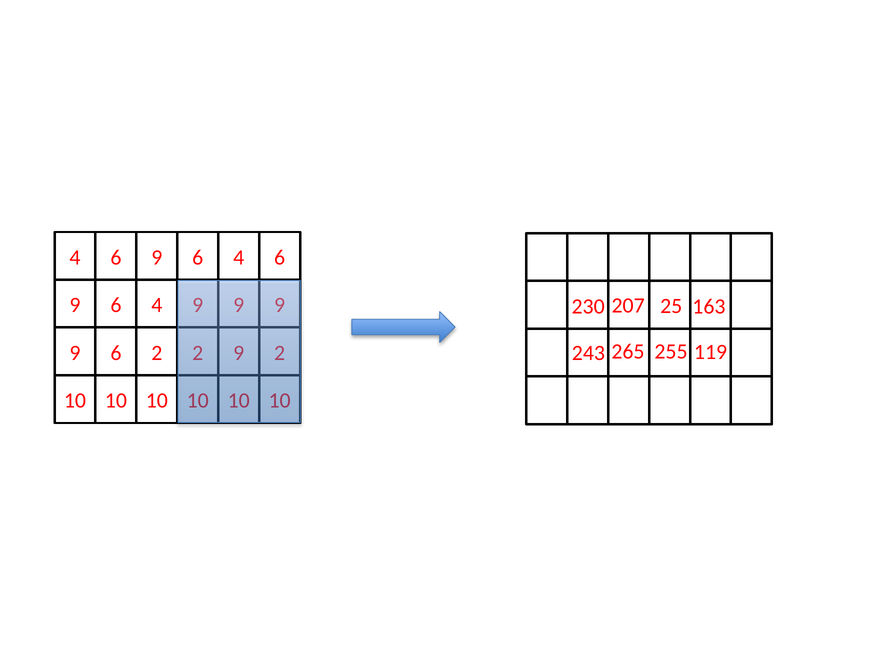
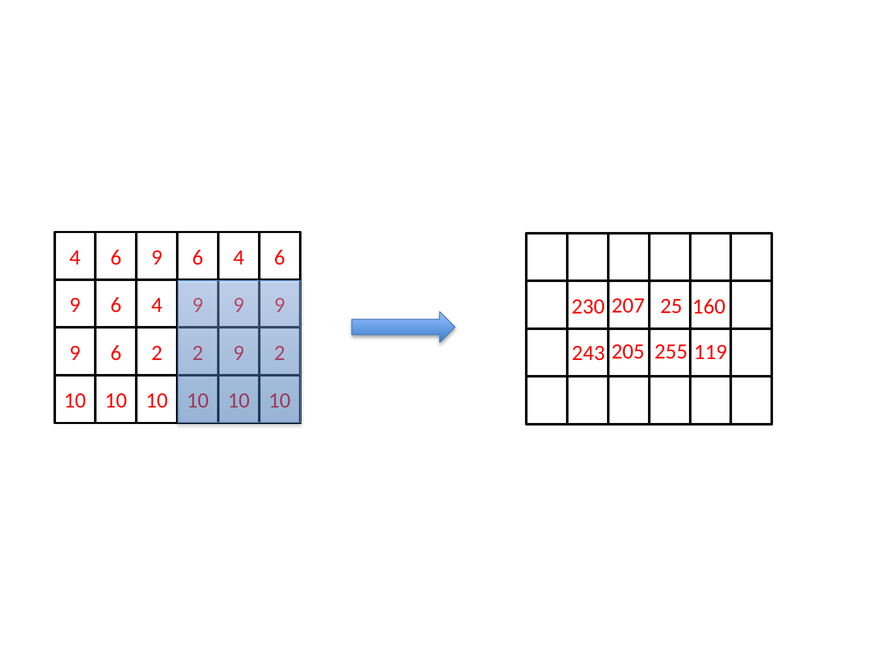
163: 163 -> 160 (709, 306)
265: 265 -> 205 (628, 351)
